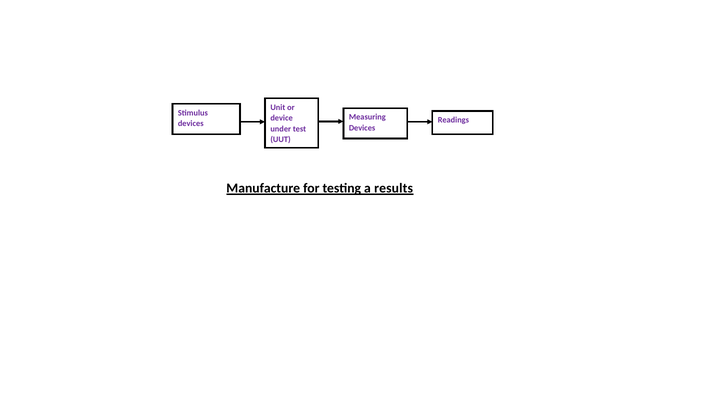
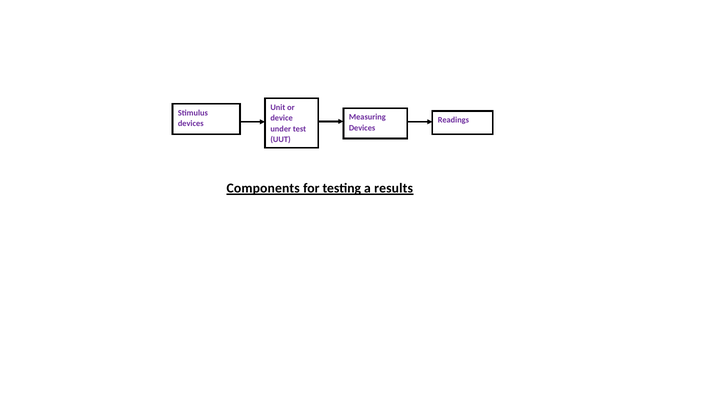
Manufacture: Manufacture -> Components (263, 188)
